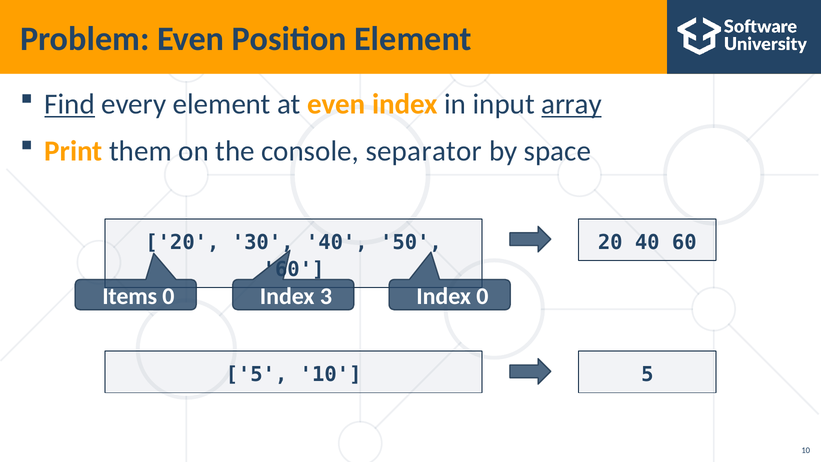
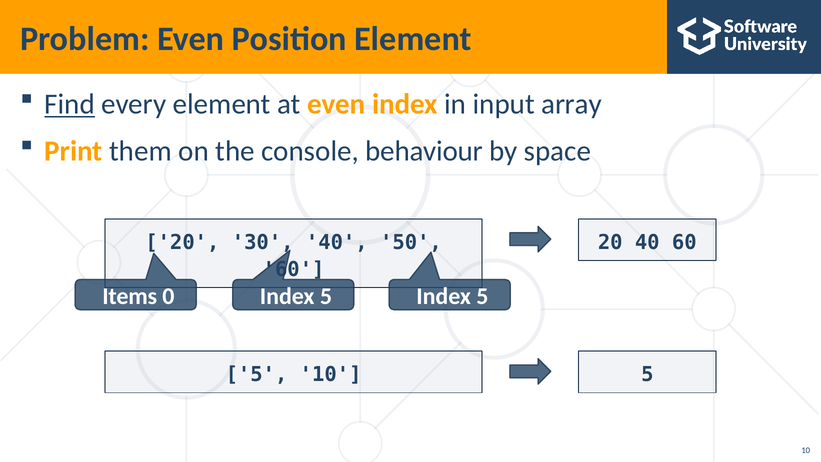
array underline: present -> none (572, 104)
separator: separator -> behaviour (424, 151)
0 Index 3: 3 -> 5 (326, 296)
0: 0 -> 5 (482, 296)
